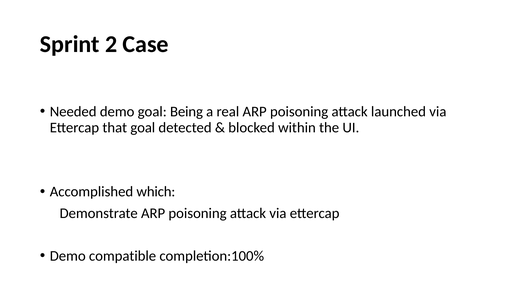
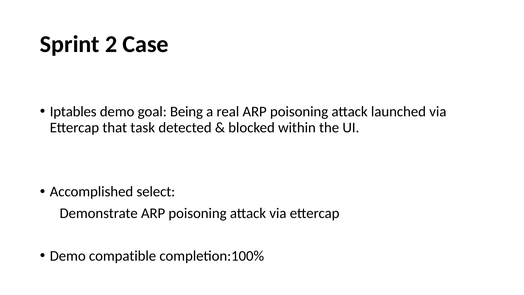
Needed: Needed -> Iptables (73, 111)
that goal: goal -> task (143, 127)
which: which -> select (156, 192)
